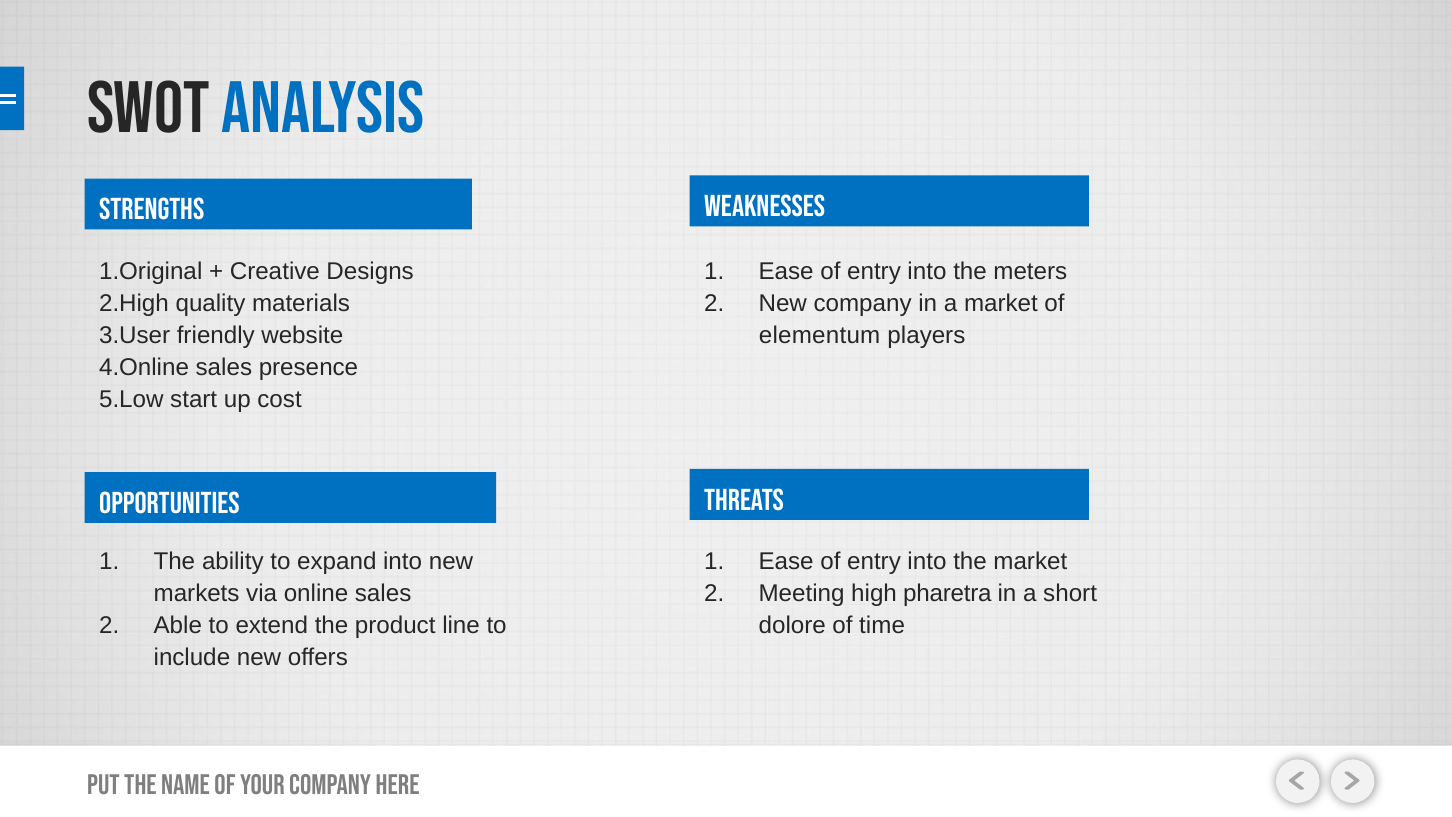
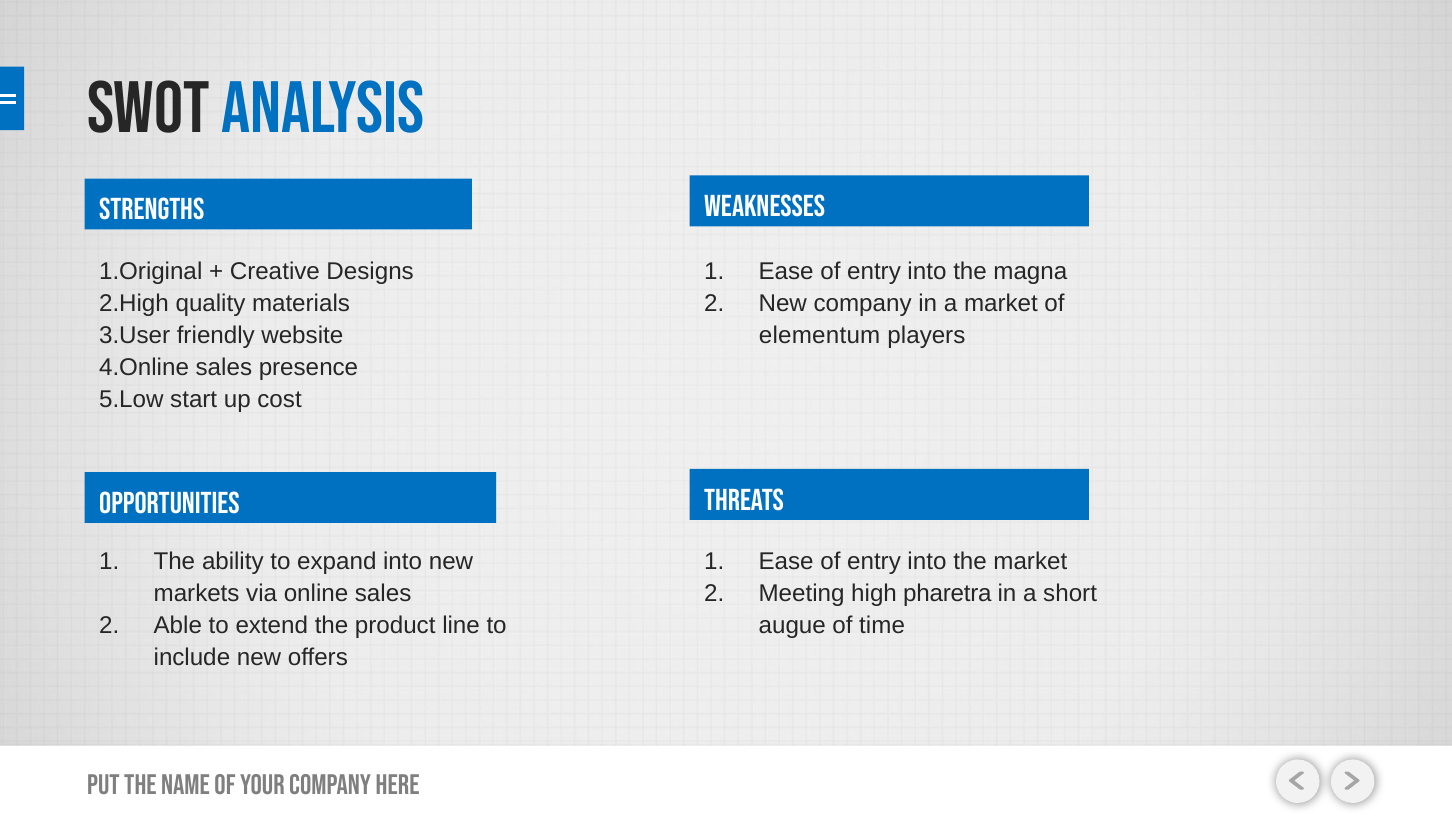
meters: meters -> magna (1030, 271)
dolore: dolore -> augue (792, 626)
